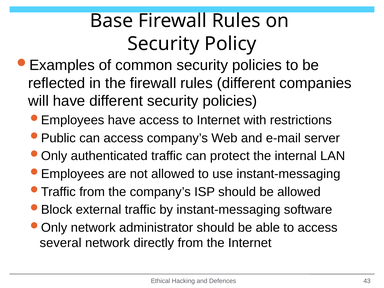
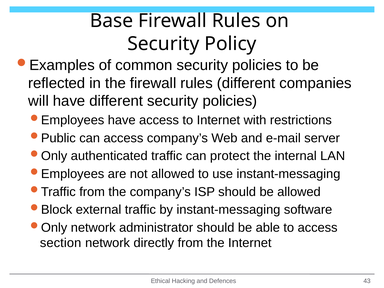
several: several -> section (61, 243)
